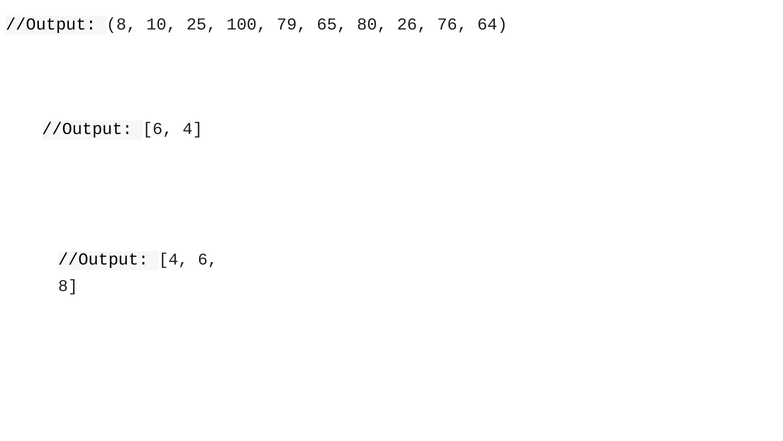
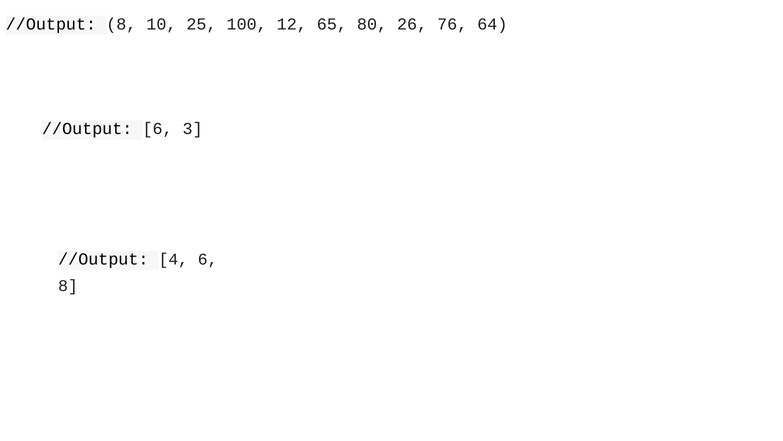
79: 79 -> 12 (292, 24)
6 4: 4 -> 3 (193, 129)
